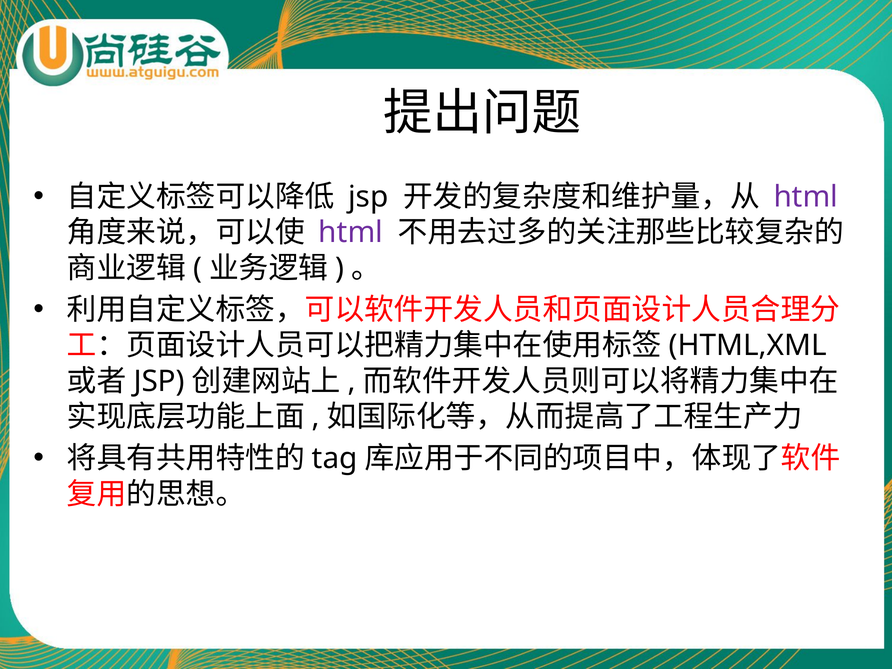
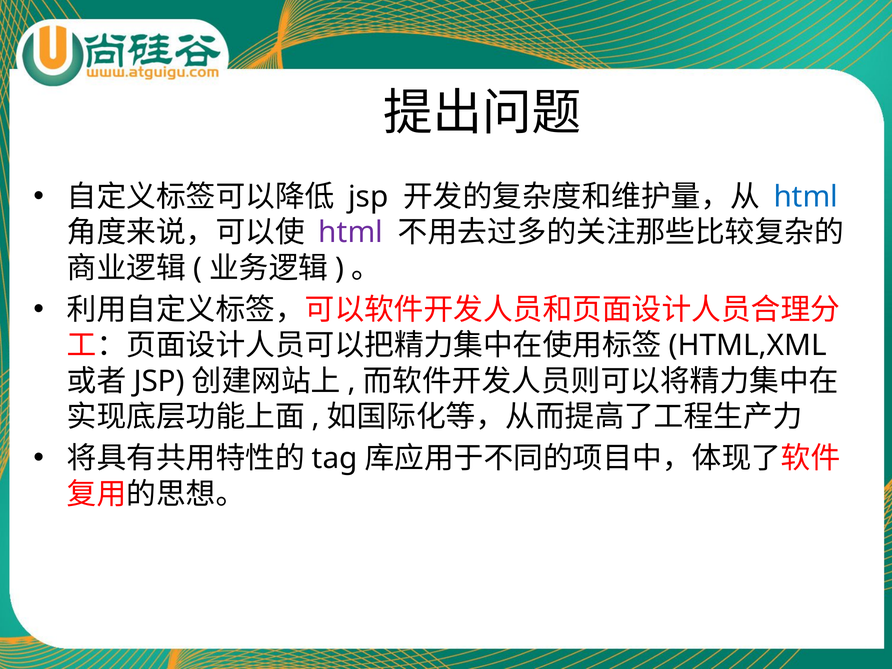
html colour: purple -> blue (806, 197)
